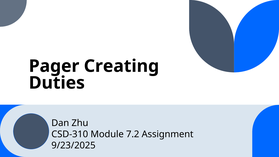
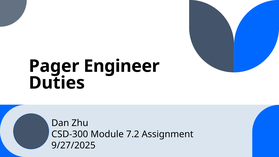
Creating: Creating -> Engineer (122, 66)
CSD-310: CSD-310 -> CSD-300 (70, 134)
9/23/2025: 9/23/2025 -> 9/27/2025 (73, 145)
